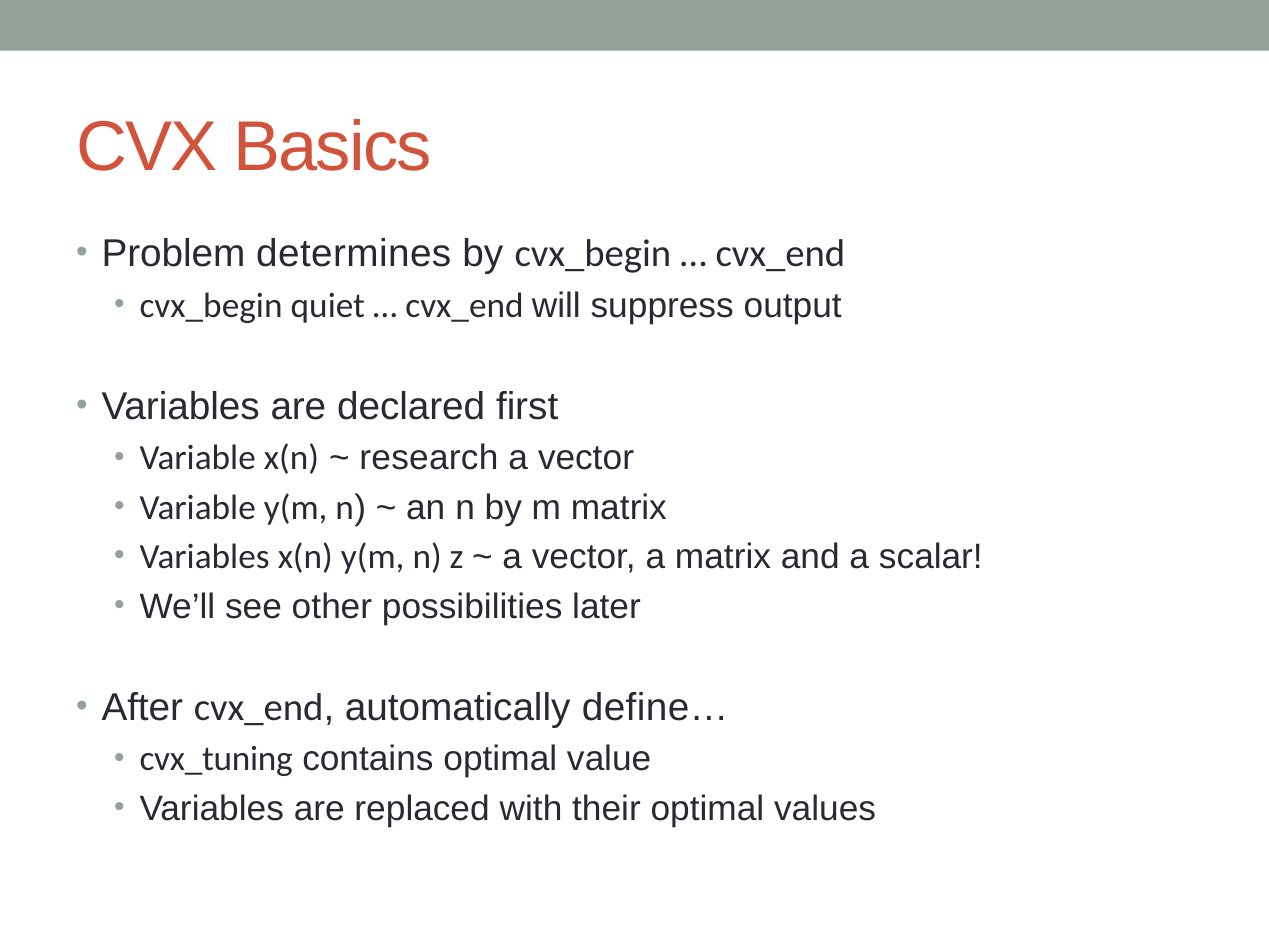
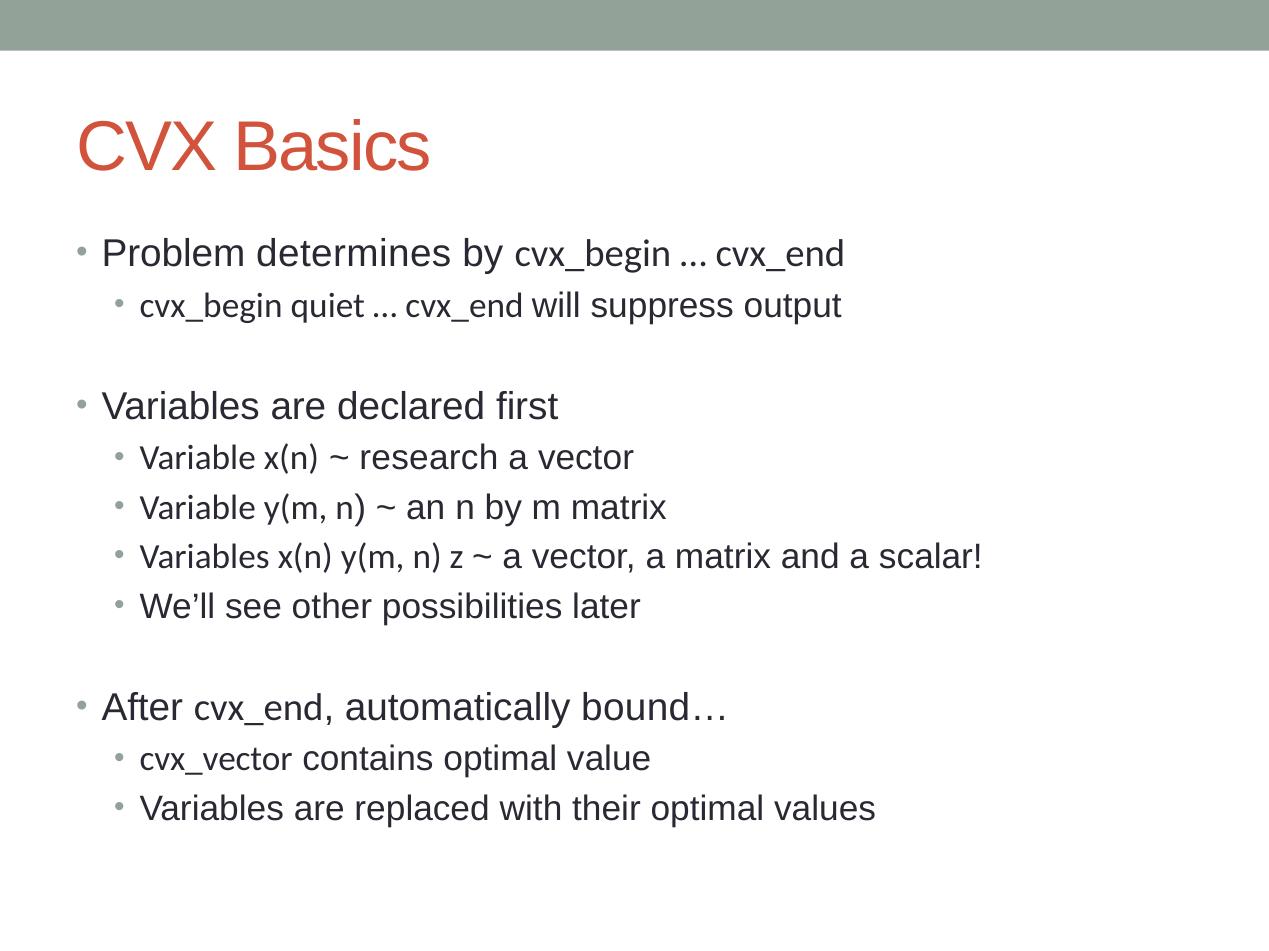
define…: define… -> bound… (655, 709)
cvx_tuning: cvx_tuning -> cvx_vector (216, 760)
